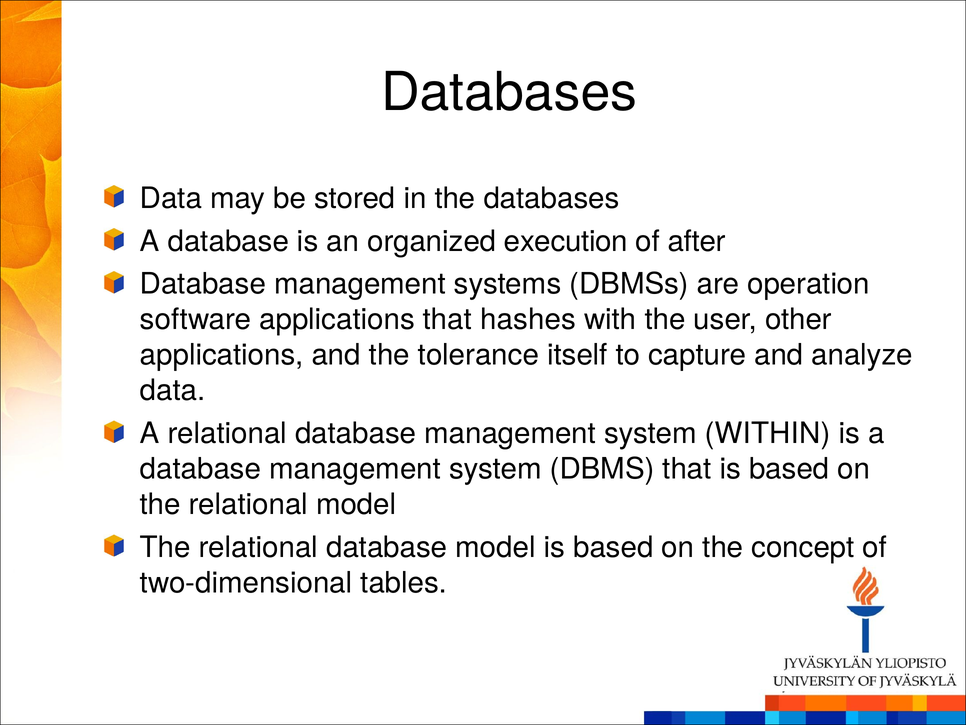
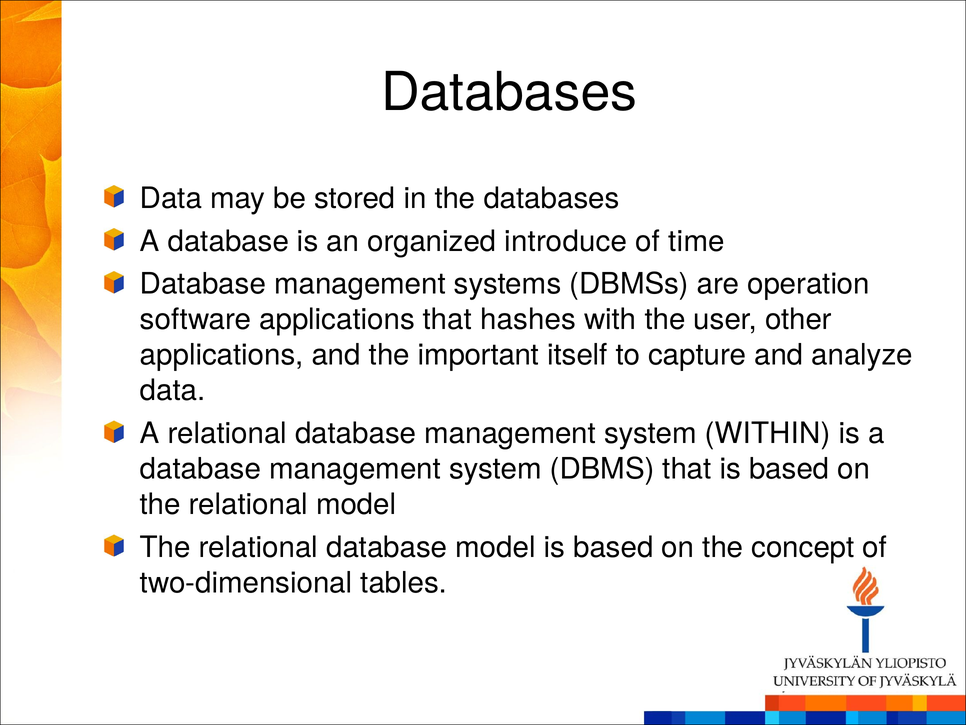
execution: execution -> introduce (566, 241)
after: after -> time (696, 241)
tolerance: tolerance -> important (479, 355)
